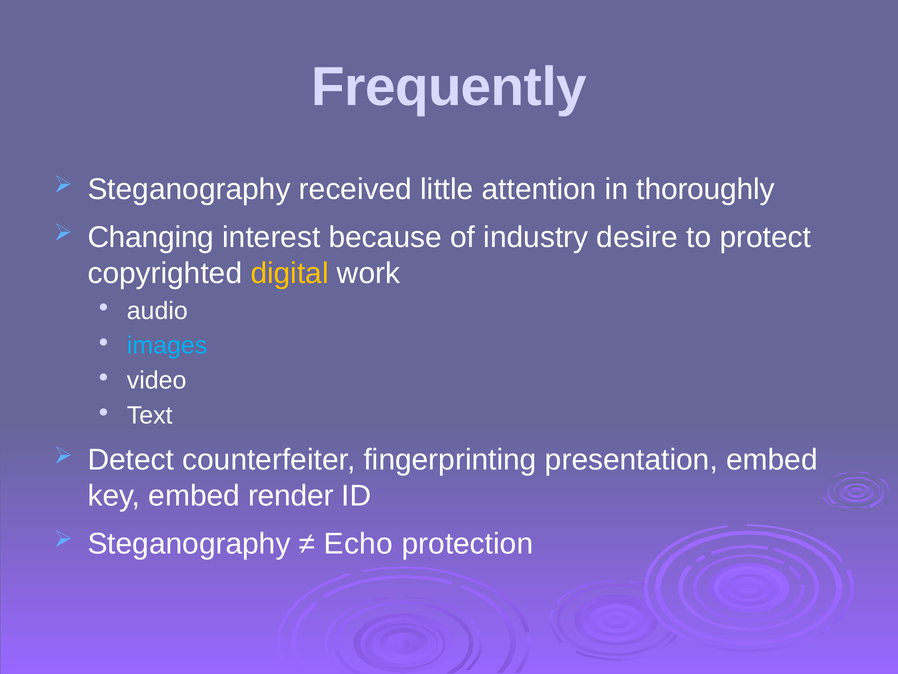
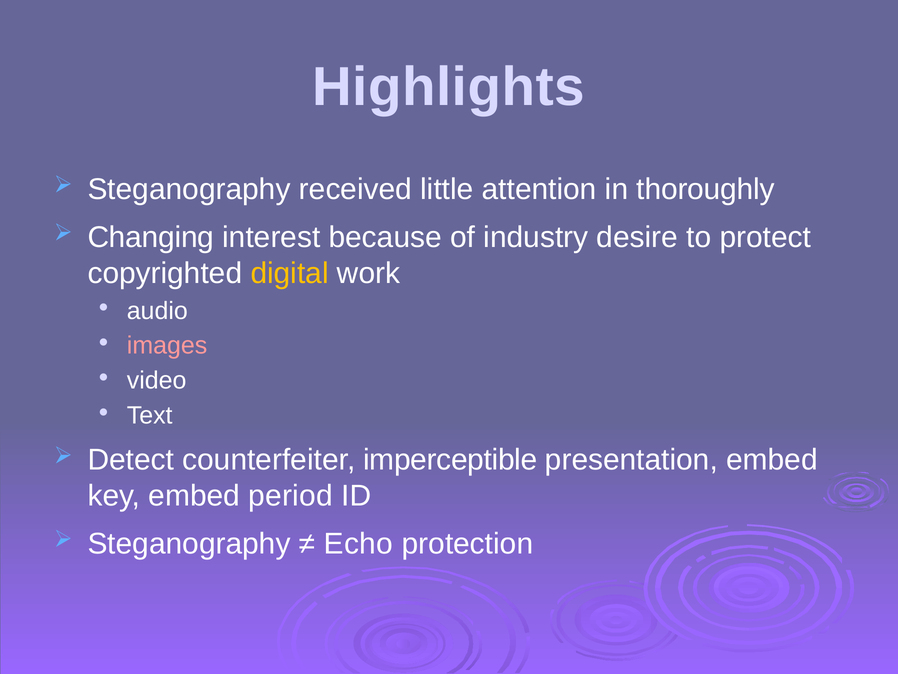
Frequently: Frequently -> Highlights (449, 87)
images colour: light blue -> pink (167, 345)
fingerprinting: fingerprinting -> imperceptible (450, 460)
render: render -> period (291, 496)
